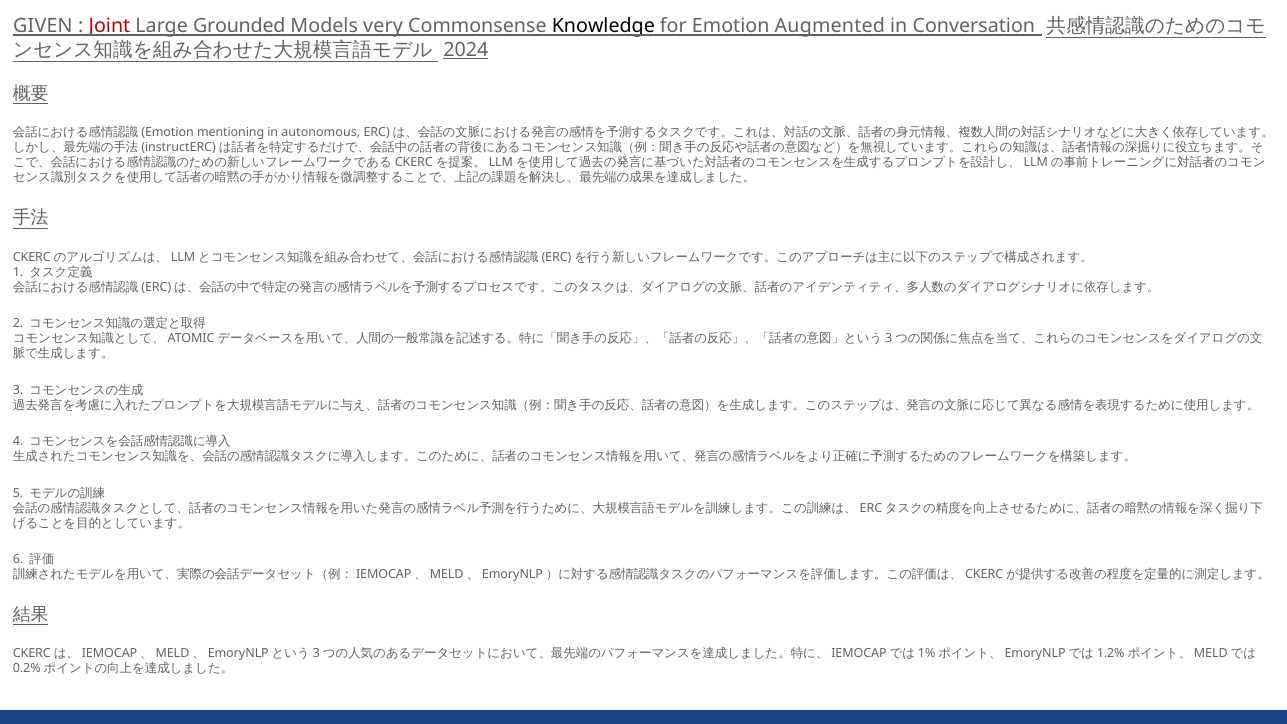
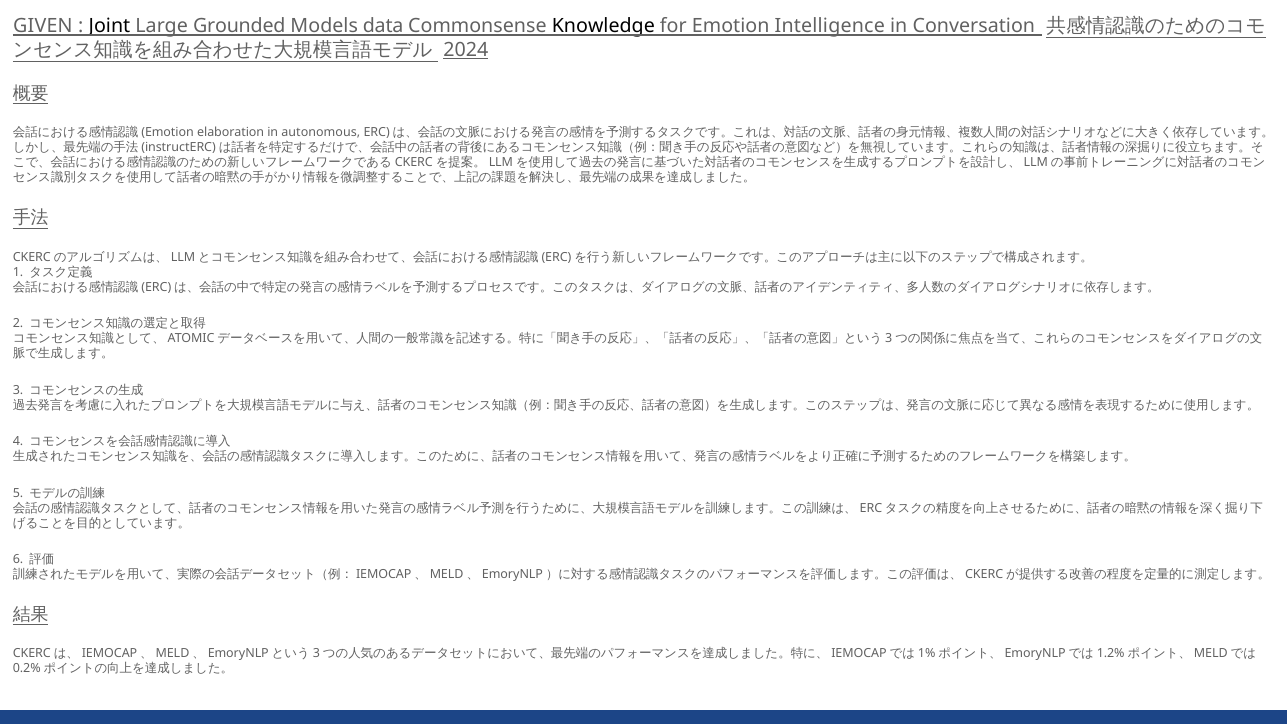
Joint colour: red -> black (109, 26)
very: very -> data (383, 26)
Augmented: Augmented -> Intelligence (830, 26)
mentioning: mentioning -> elaboration (231, 133)
